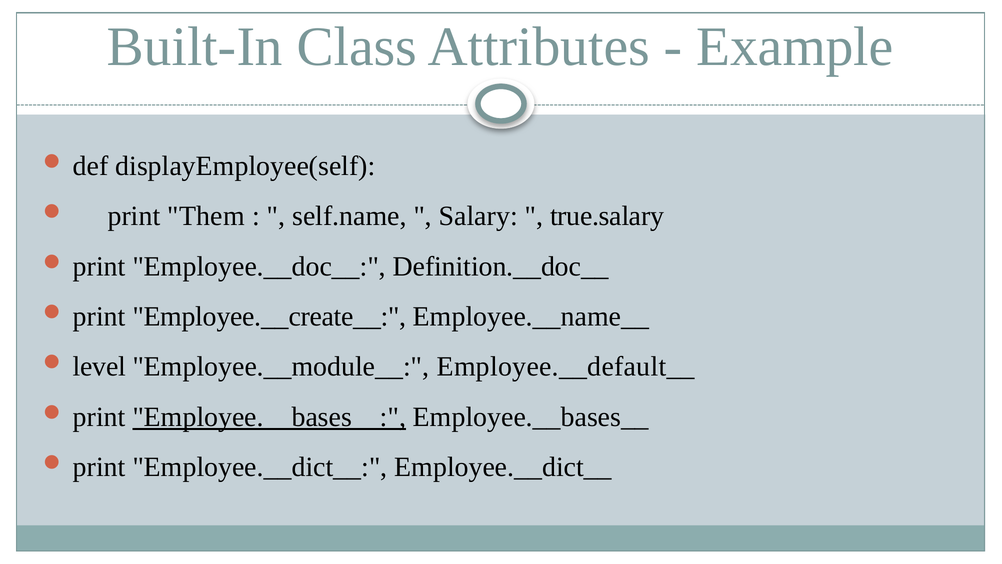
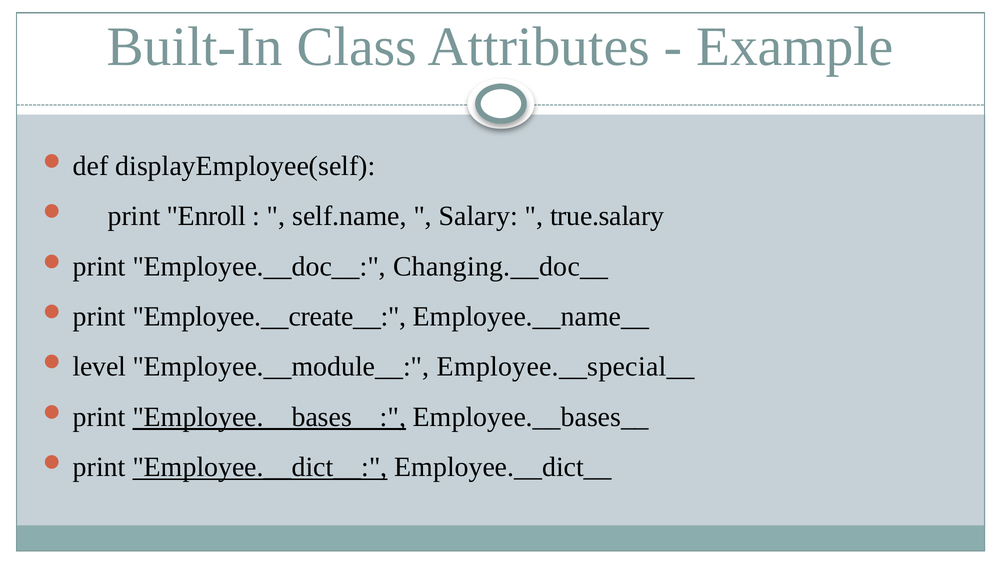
Them: Them -> Enroll (206, 216)
Definition.__doc__: Definition.__doc__ -> Changing.__doc__ (501, 266)
Employee.__default__: Employee.__default__ -> Employee.__special__ (566, 367)
Employee.__dict__ underline: none -> present (260, 467)
